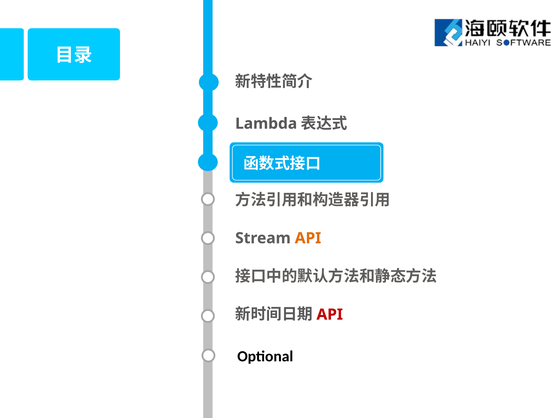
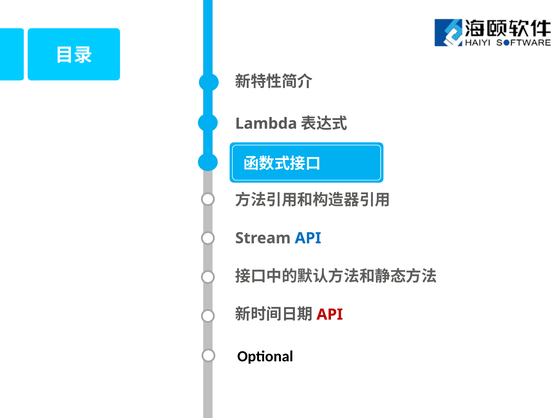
API colour: orange -> blue (308, 238)
